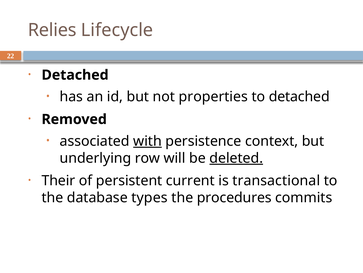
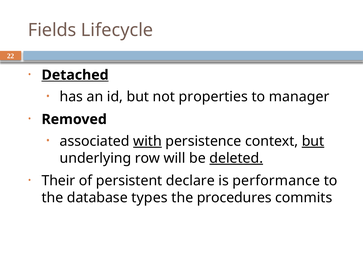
Relies: Relies -> Fields (52, 30)
Detached underline: none -> present (75, 75)
to detached: detached -> manager (299, 97)
but underline: none -> present (313, 141)
current: current -> declare (190, 180)
transactional: transactional -> performance (276, 180)
